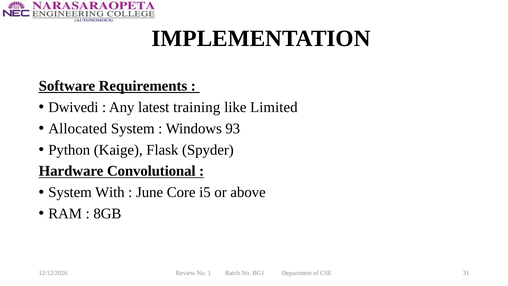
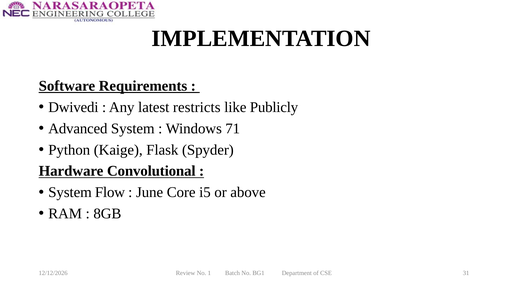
training: training -> restricts (197, 107)
Limited: Limited -> Publicly (274, 107)
Allocated: Allocated -> Advanced (78, 128)
93: 93 -> 71 (233, 128)
With: With -> Flow (110, 192)
